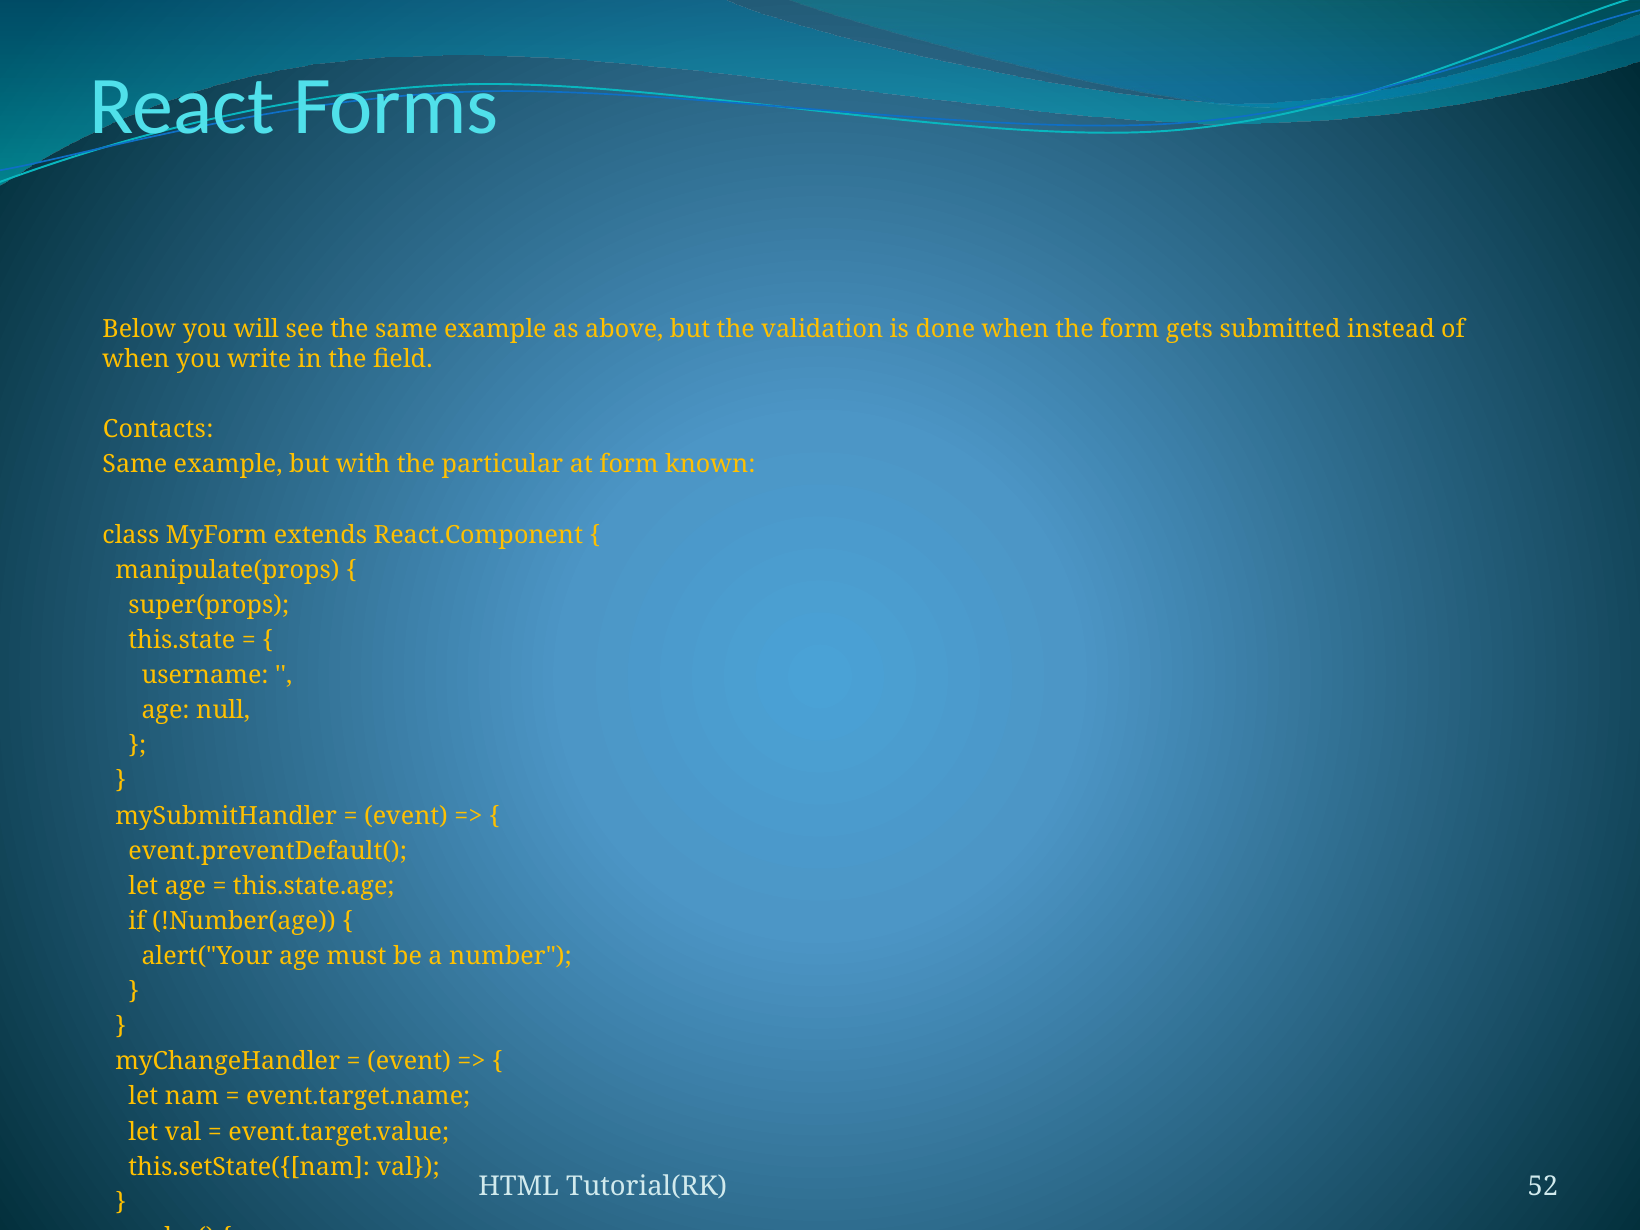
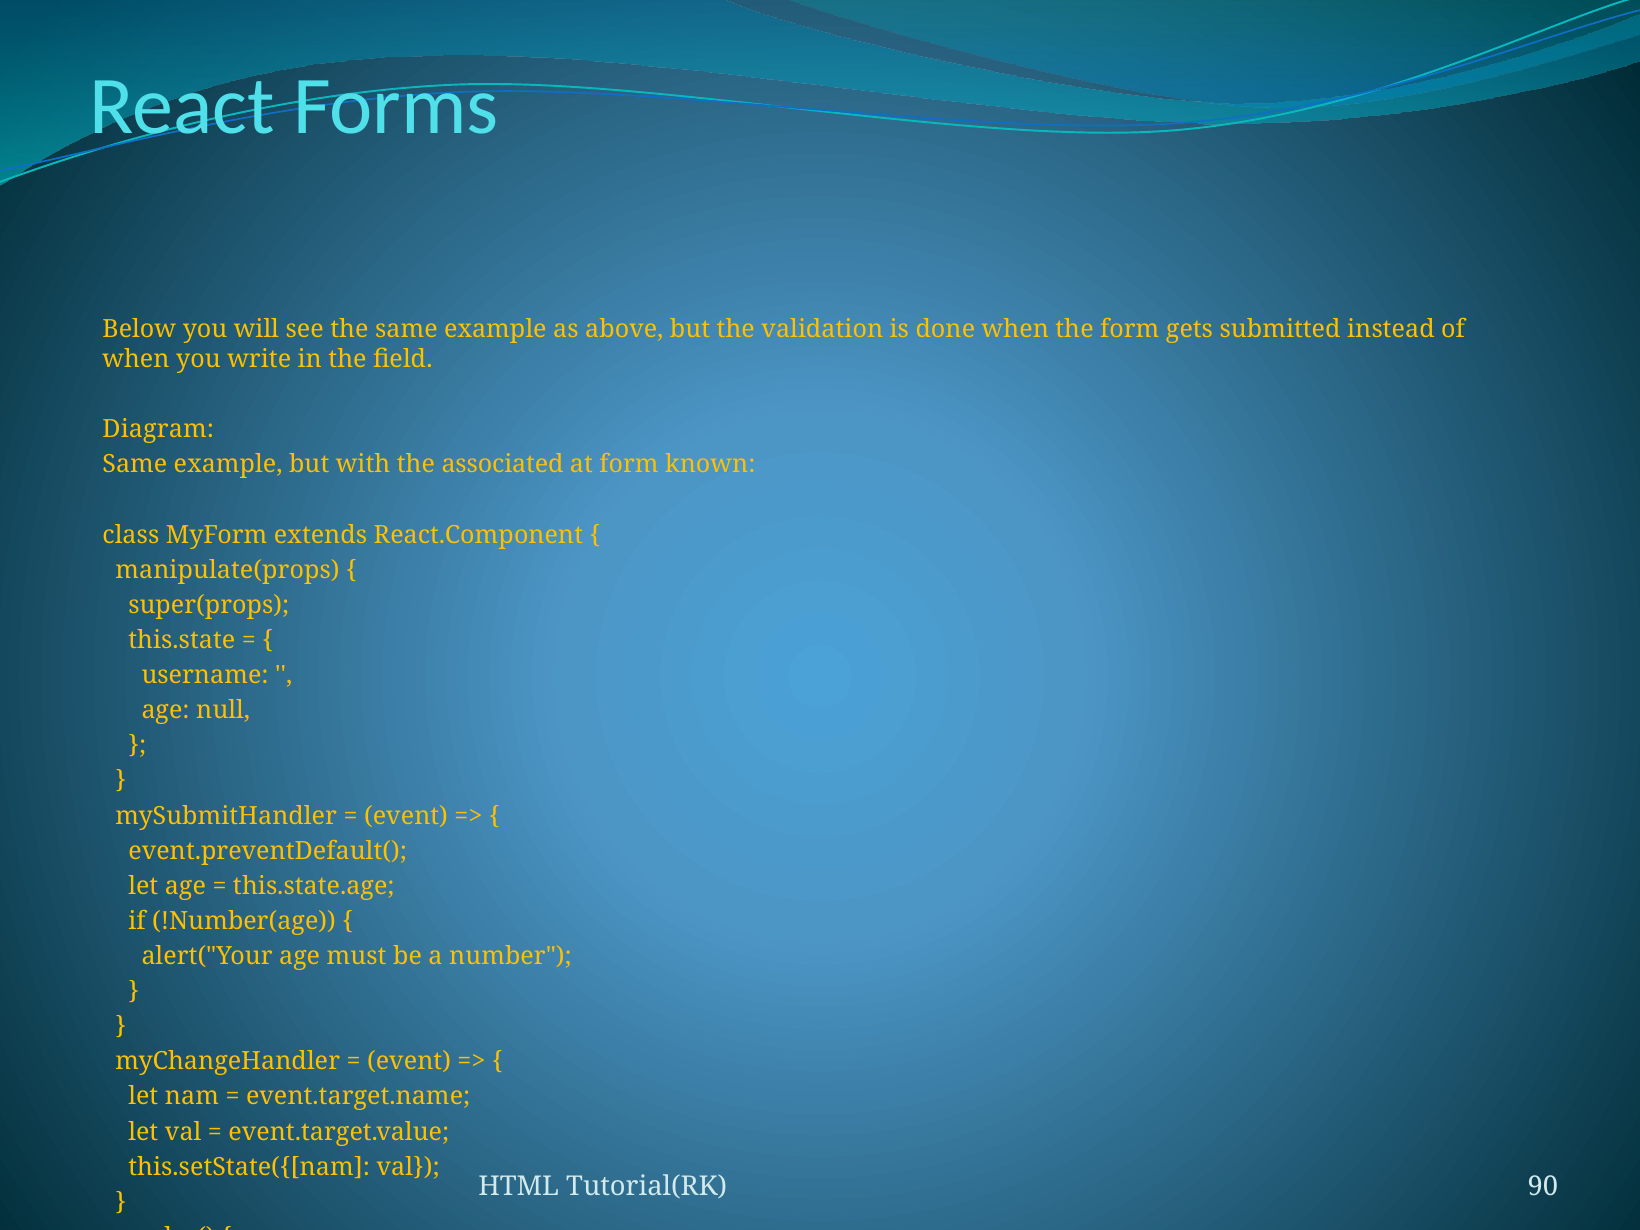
Contacts: Contacts -> Diagram (158, 429)
particular: particular -> associated (502, 464)
52: 52 -> 90 (1543, 1187)
